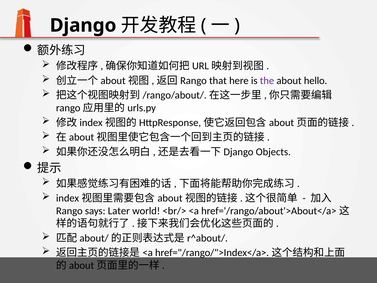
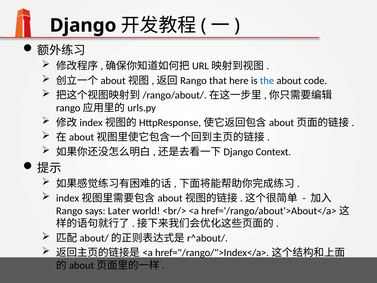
the colour: purple -> blue (267, 81)
hello: hello -> code (316, 81)
Objects: Objects -> Context (273, 152)
